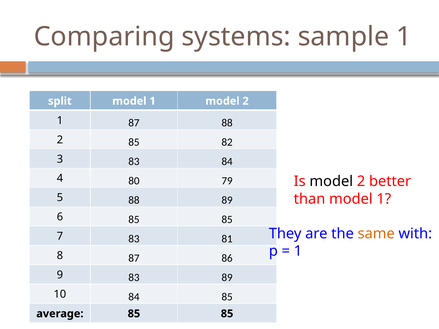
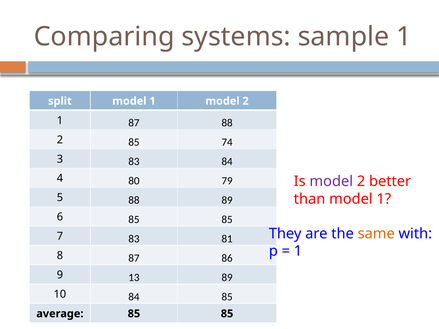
82: 82 -> 74 (227, 142)
model colour: black -> purple (331, 181)
9 83: 83 -> 13 (134, 278)
